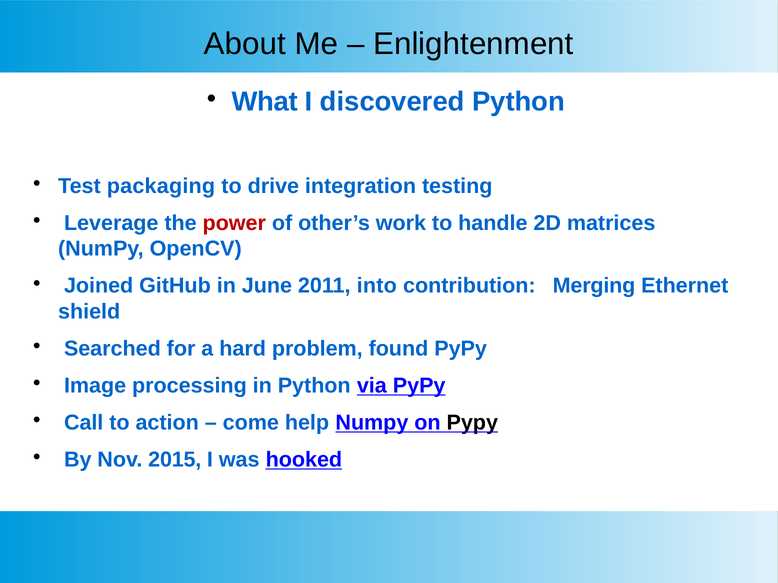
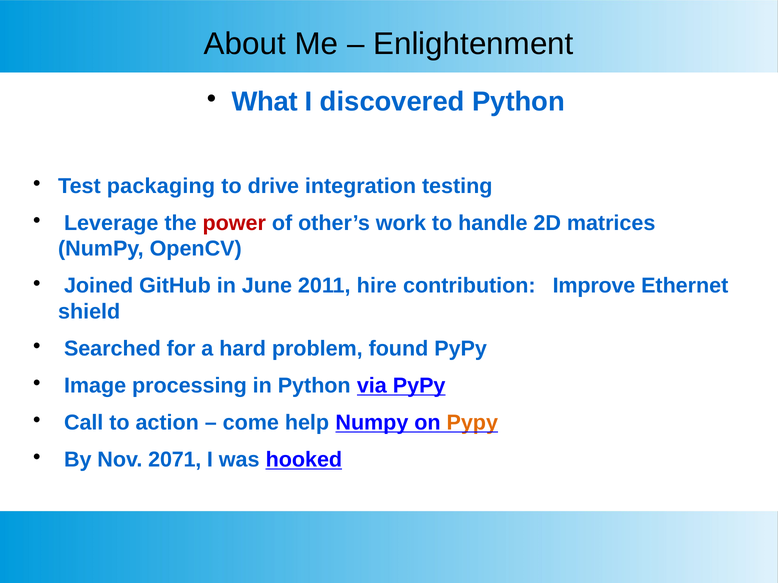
into: into -> hire (377, 286)
Merging: Merging -> Improve (594, 286)
Pypy colour: black -> orange (472, 423)
2015: 2015 -> 2071 (175, 460)
